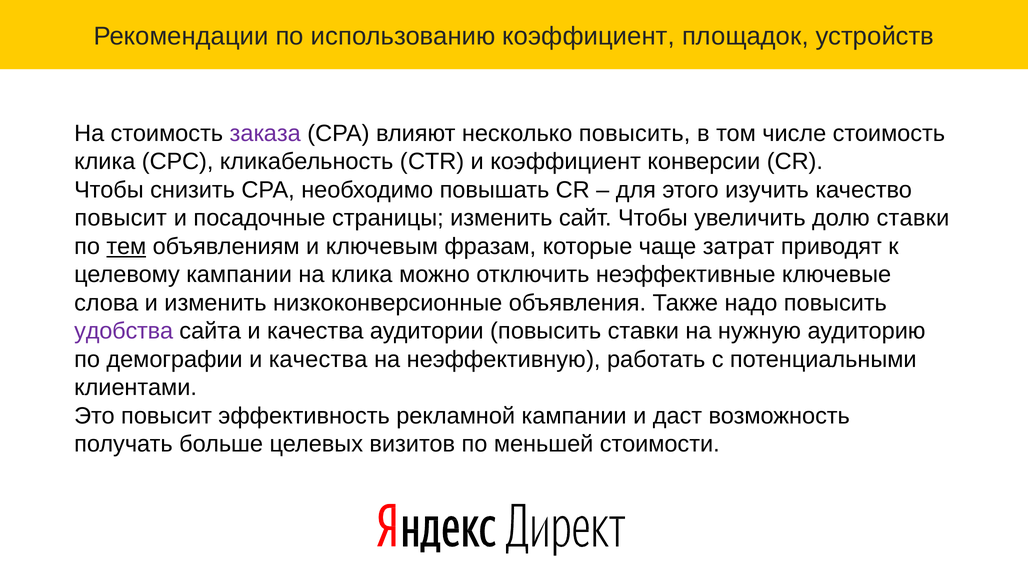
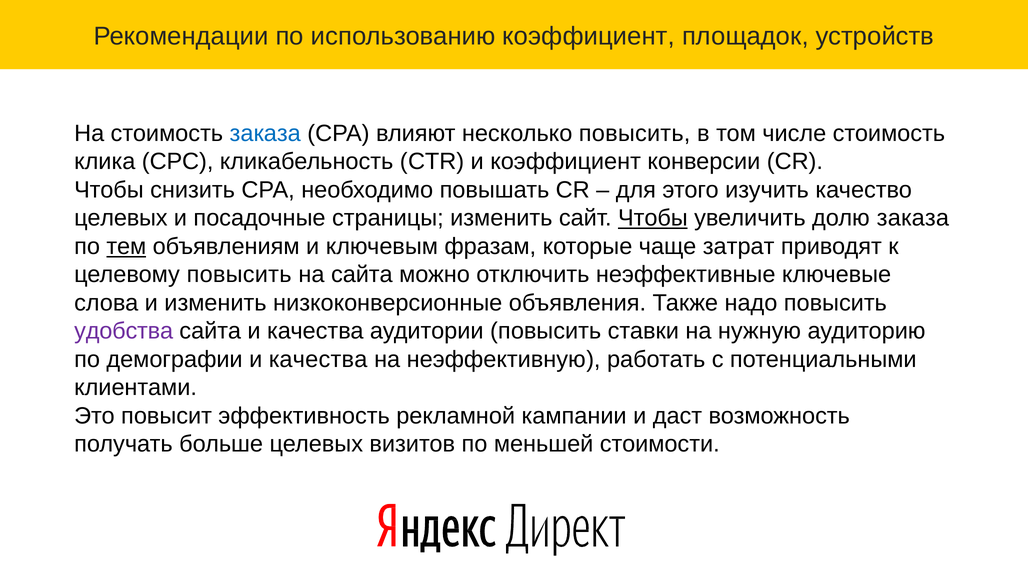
заказа colour: purple -> blue (265, 133)
повысит: повысит -> целевых (121, 218)
Чтобы underline: none -> present (653, 218)
долю ставки: ставки -> заказа (913, 218)
целевому кампании: кампании -> повысить (239, 275)
на клика: клика -> сайта (362, 275)
